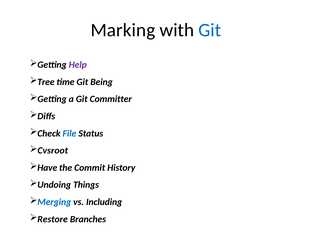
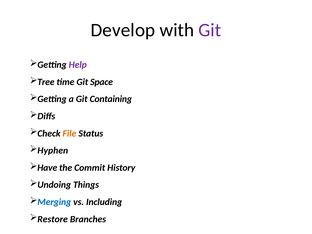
Marking: Marking -> Develop (123, 30)
Git colour: blue -> purple (210, 30)
Being: Being -> Space (102, 82)
Committer: Committer -> Containing (111, 99)
File colour: blue -> orange (69, 133)
Cvsroot: Cvsroot -> Hyphen (53, 151)
